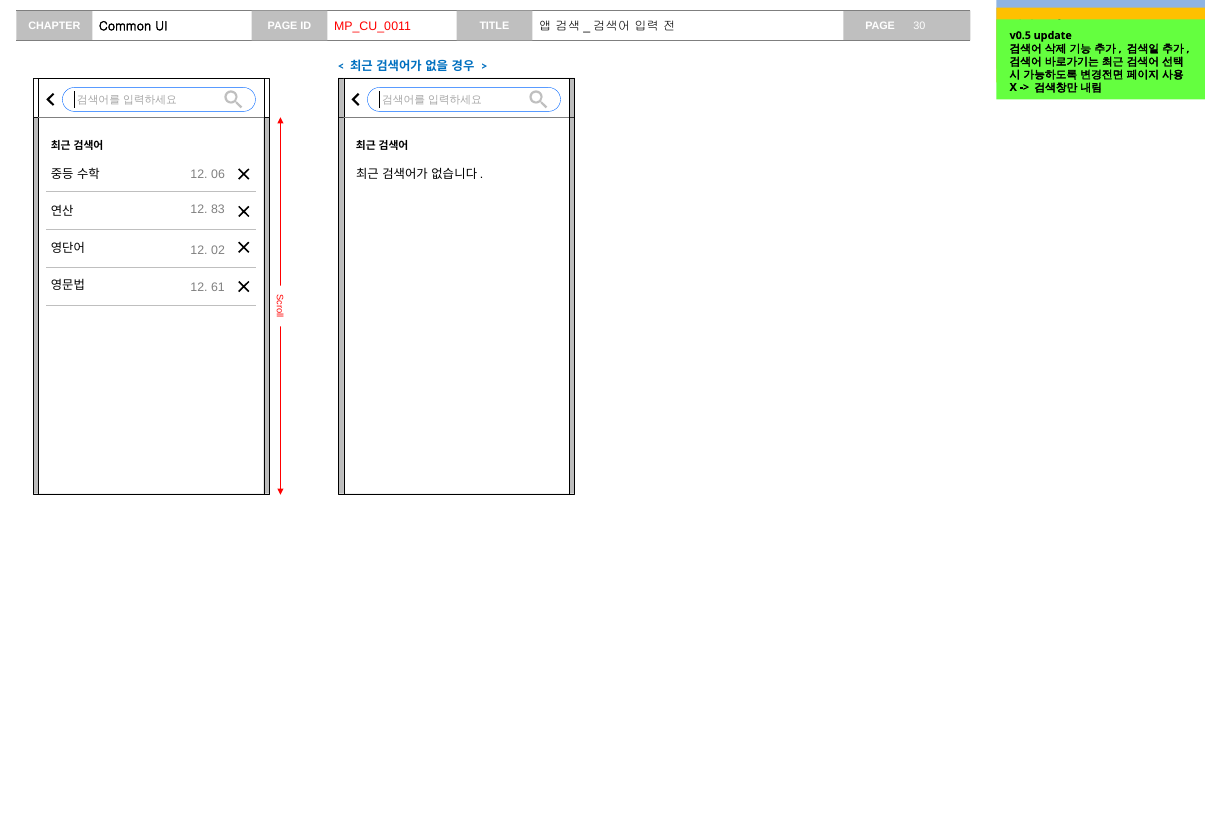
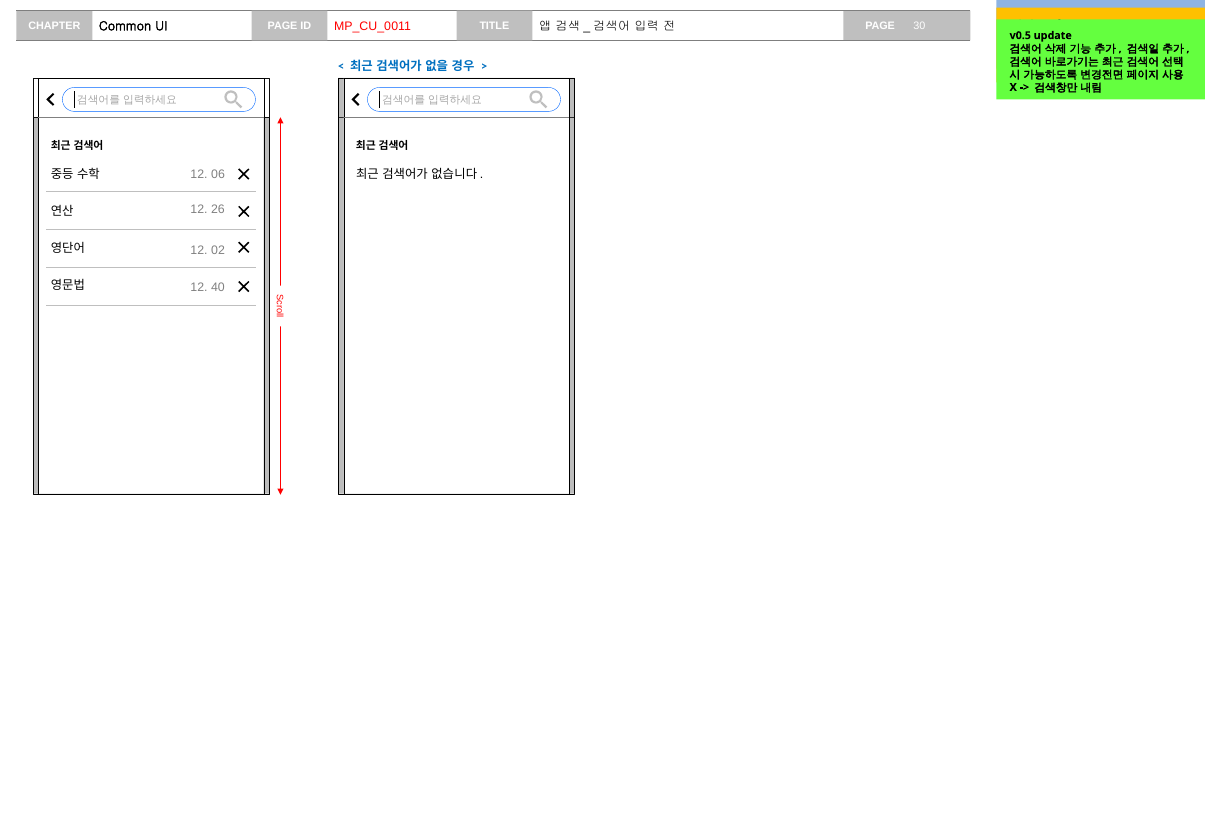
83: 83 -> 26 (218, 210)
61: 61 -> 40 (218, 288)
